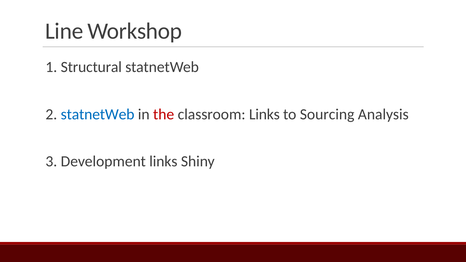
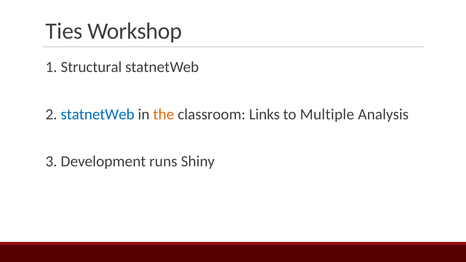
Line: Line -> Ties (64, 31)
the colour: red -> orange (164, 114)
Sourcing: Sourcing -> Multiple (327, 114)
Development links: links -> runs (163, 162)
